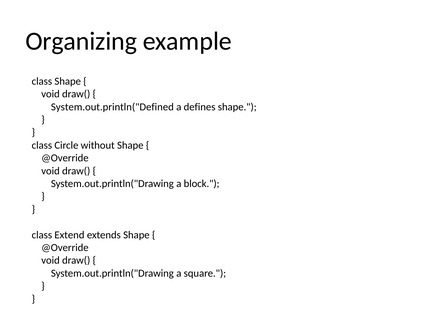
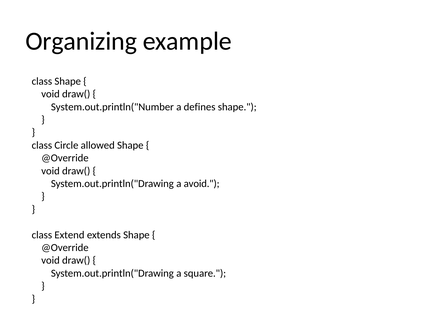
System.out.println("Defined: System.out.println("Defined -> System.out.println("Number (112, 107)
without: without -> allowed (98, 145)
block: block -> avoid (202, 183)
